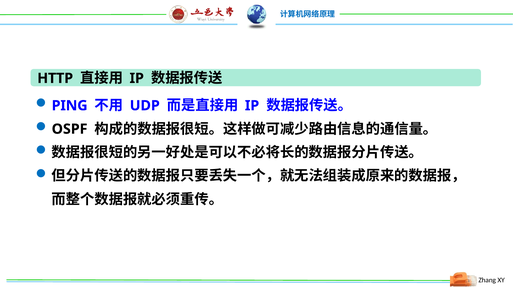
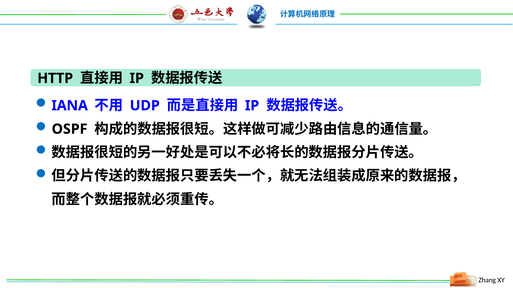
PING: PING -> IANA (70, 106)
